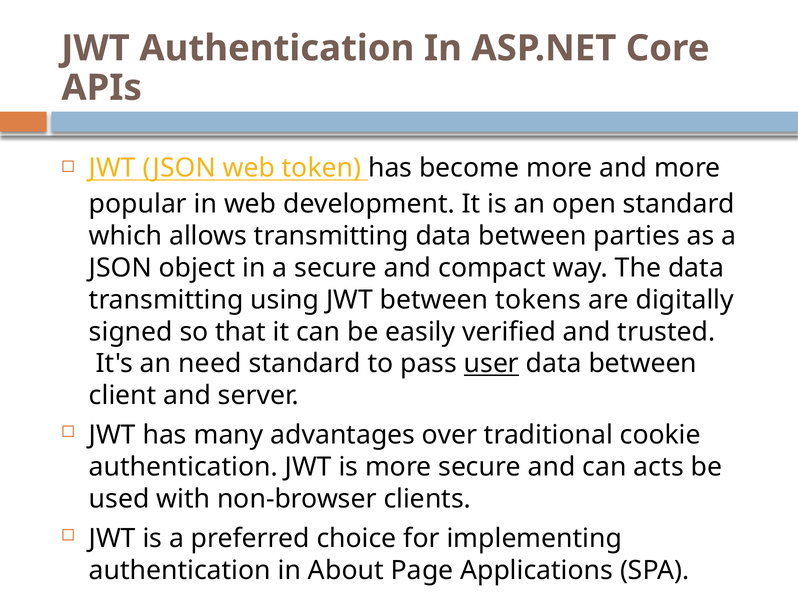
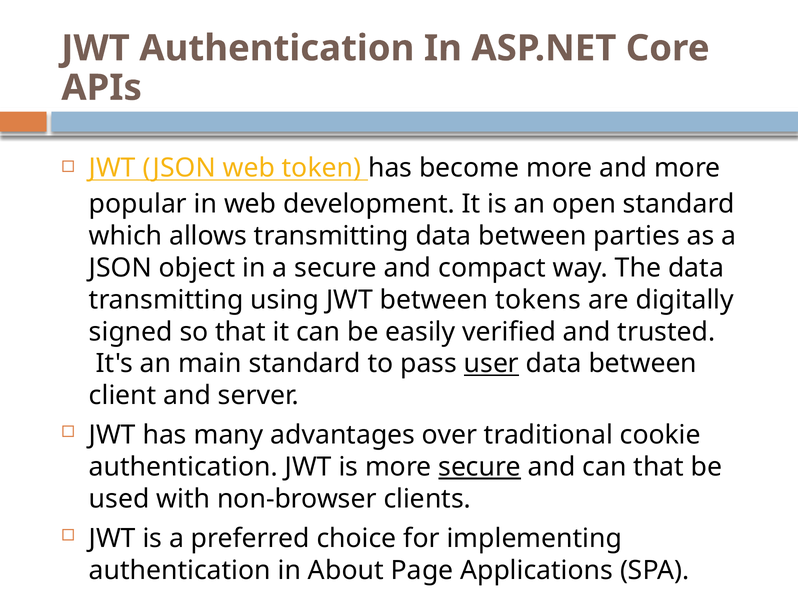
need: need -> main (210, 364)
secure underline: none -> present (480, 468)
can acts: acts -> that (659, 468)
